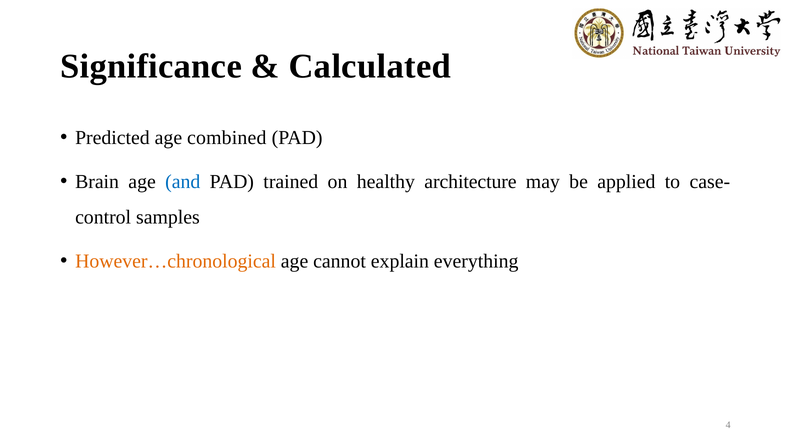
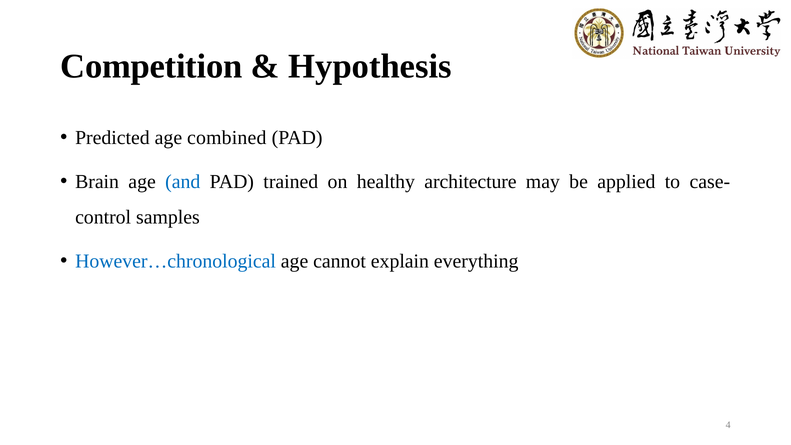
Significance: Significance -> Competition (151, 66)
Calculated: Calculated -> Hypothesis (370, 66)
However…chronological colour: orange -> blue (176, 261)
